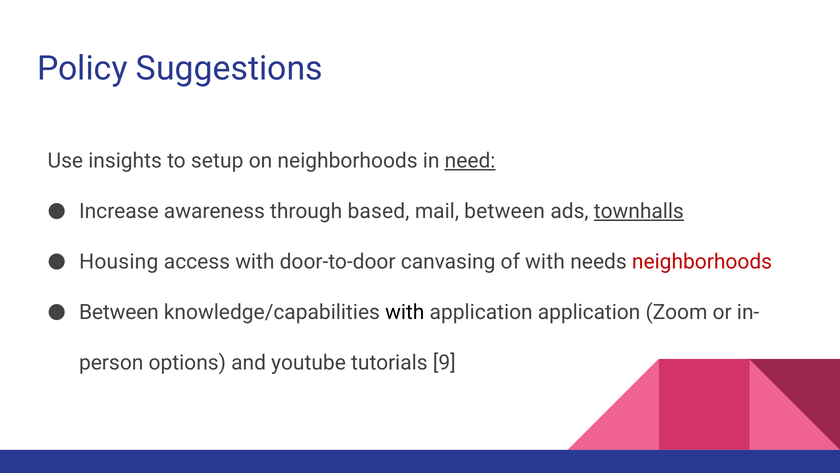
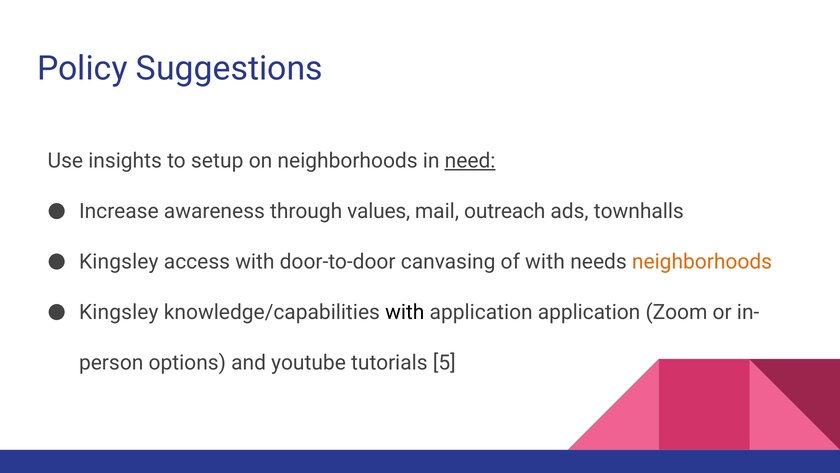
based: based -> values (379, 211)
mail between: between -> outreach (505, 211)
townhalls underline: present -> none (639, 211)
Housing: Housing -> Kingsley (119, 261)
neighborhoods colour: red -> orange (702, 261)
Between: Between -> Kingsley (119, 312)
9: 9 -> 5 (444, 362)
